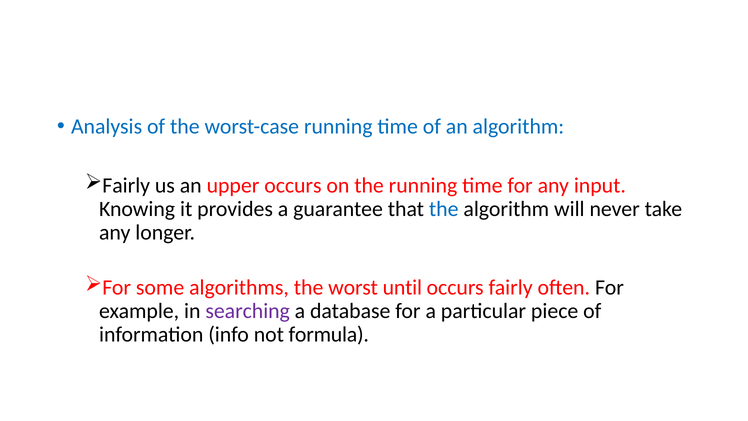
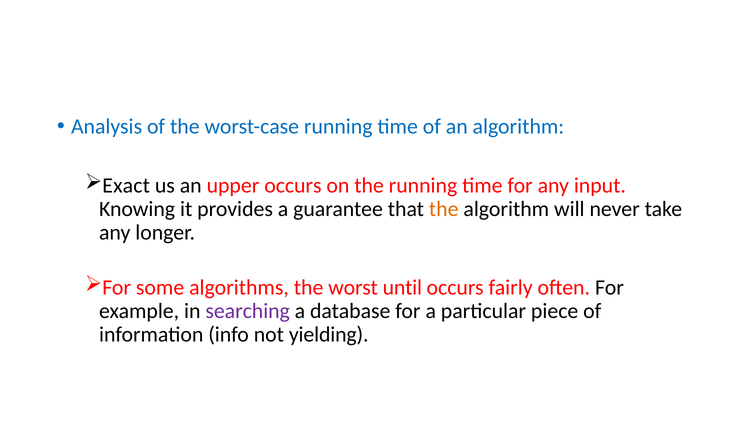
Fairly: Fairly -> Exact (126, 185)
the colour: blue -> orange (444, 209)
formula: formula -> yielding (329, 334)
